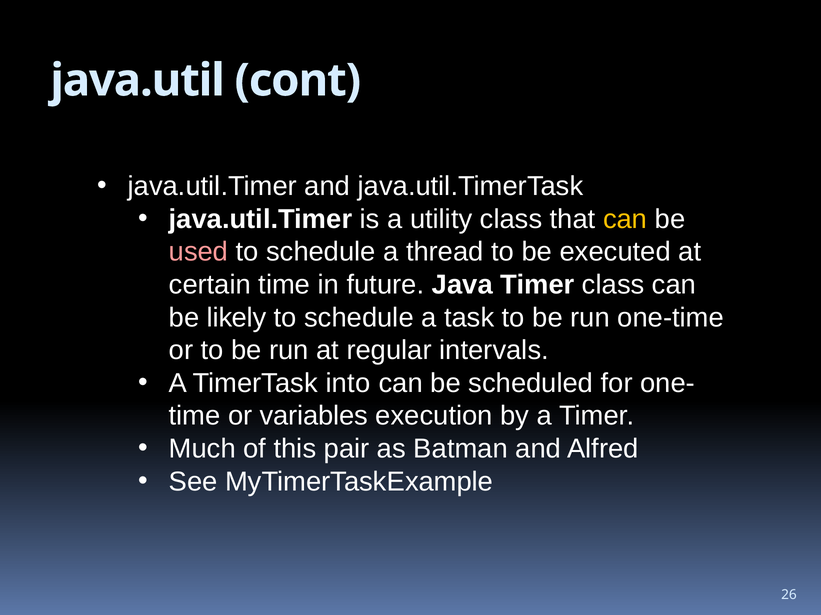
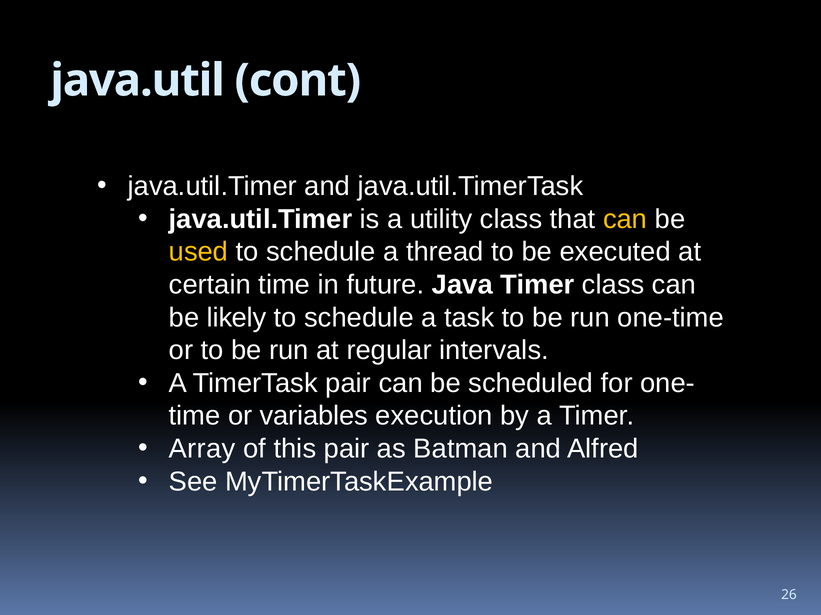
used colour: pink -> yellow (199, 252)
TimerTask into: into -> pair (348, 384)
Much: Much -> Array (202, 449)
